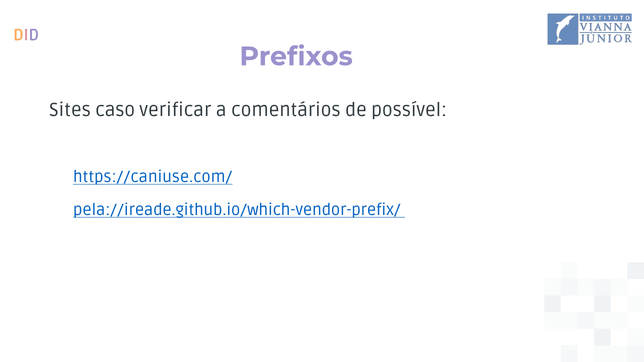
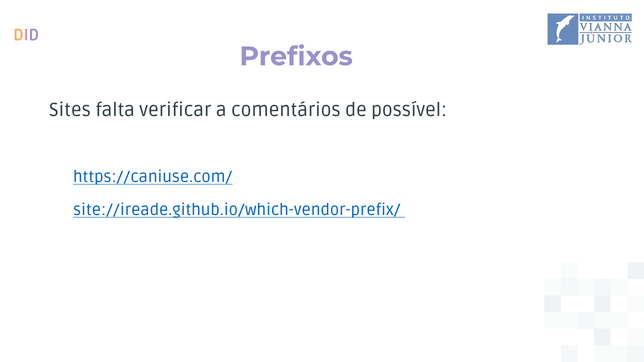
caso: caso -> falta (115, 110)
pela://ireade.github.io/which-vendor-prefix/: pela://ireade.github.io/which-vendor-prefix/ -> site://ireade.github.io/which-vendor-prefix/ (237, 210)
